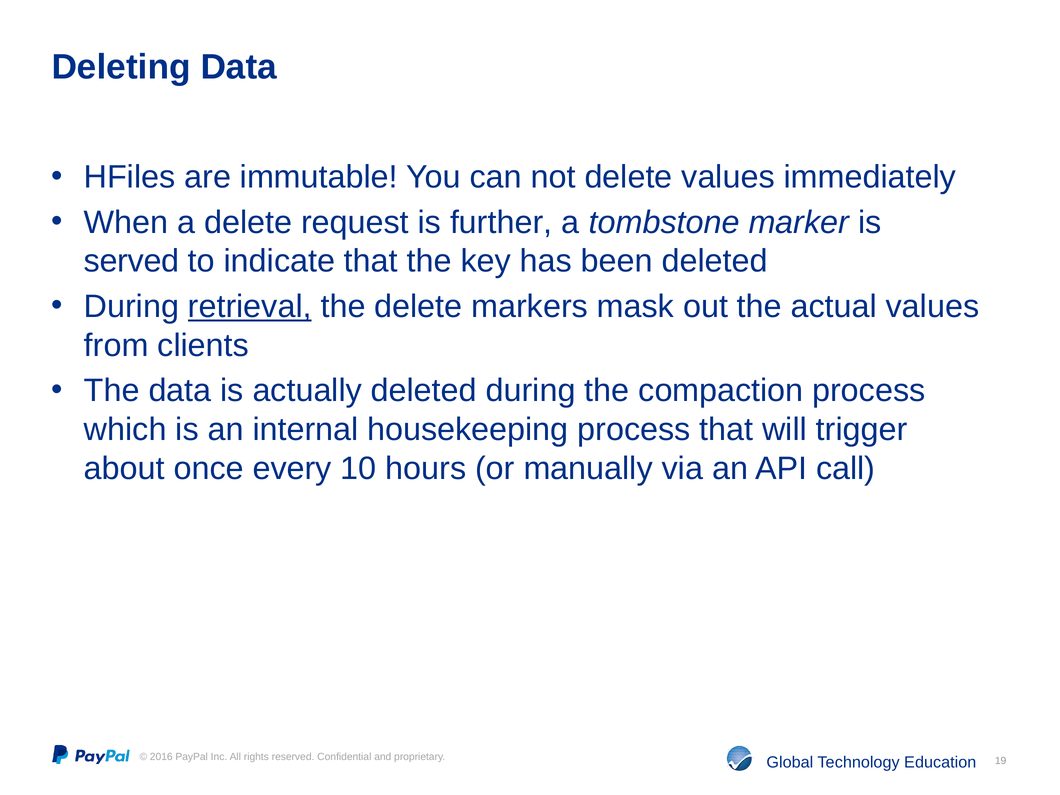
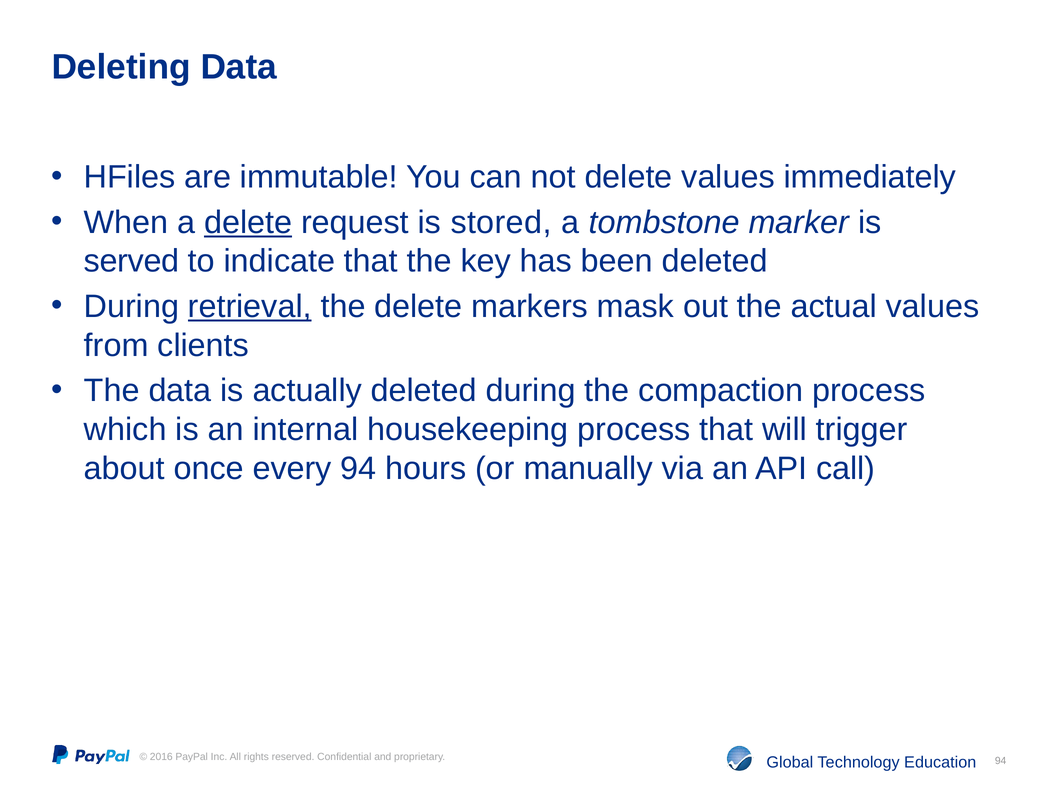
delete underline: none -> present (248, 222)
further: further -> stored (501, 222)
every 10: 10 -> 94 (358, 468)
19: 19 -> 94 (1001, 761)
